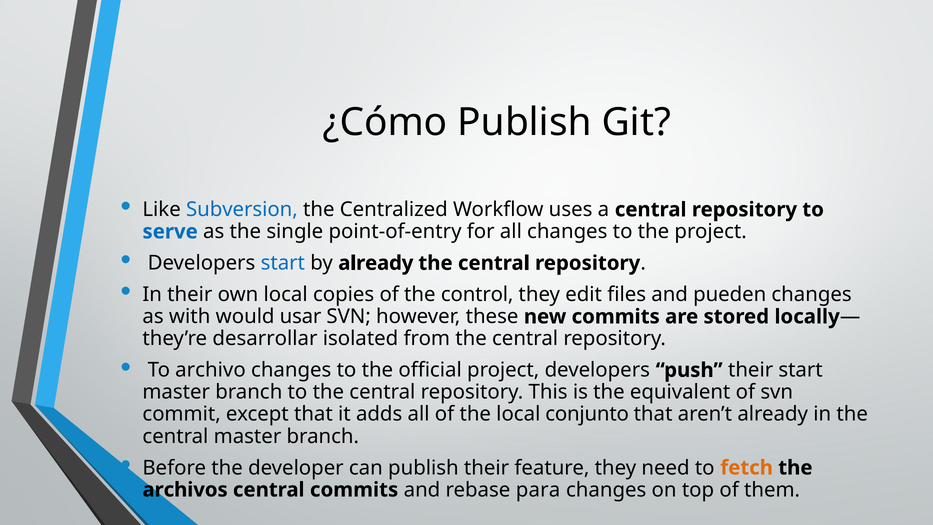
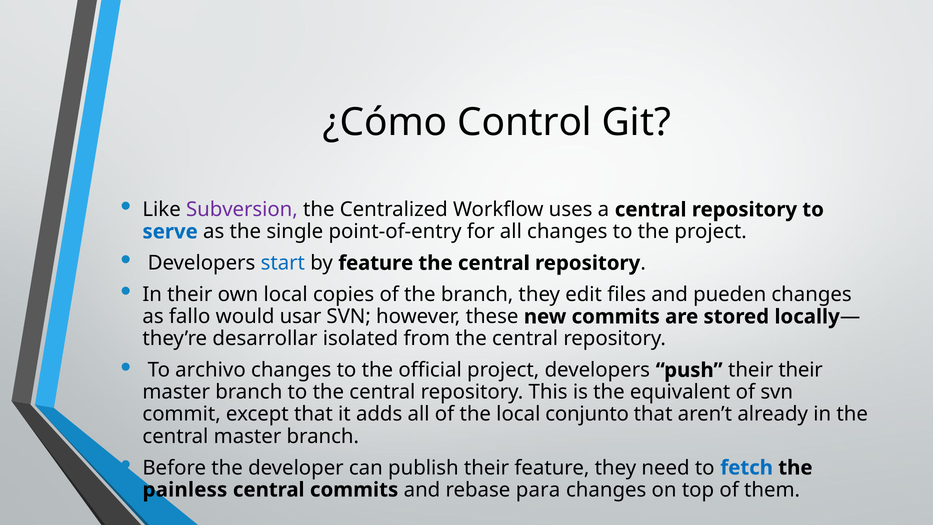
¿Cómo Publish: Publish -> Control (525, 122)
Subversion colour: blue -> purple (242, 210)
by already: already -> feature (376, 263)
the control: control -> branch (477, 294)
with: with -> fallo (190, 317)
their start: start -> their (801, 370)
fetch colour: orange -> blue (747, 468)
archivos: archivos -> painless (185, 490)
